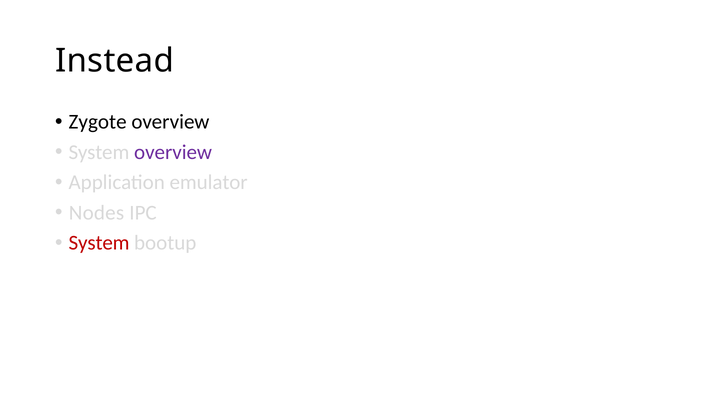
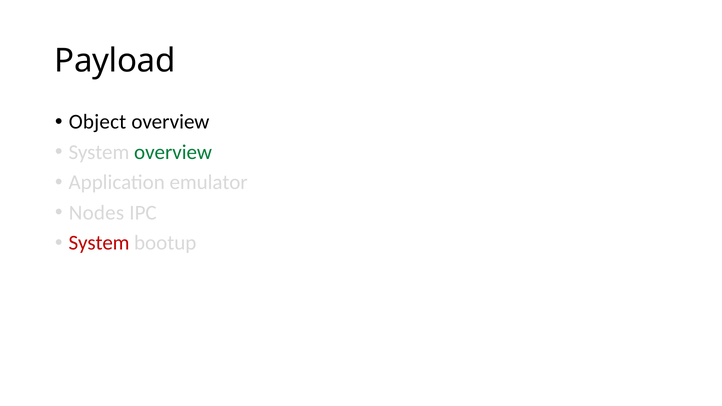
Instead: Instead -> Payload (115, 61)
Zygote: Zygote -> Object (98, 122)
overview colour: purple -> green (173, 152)
